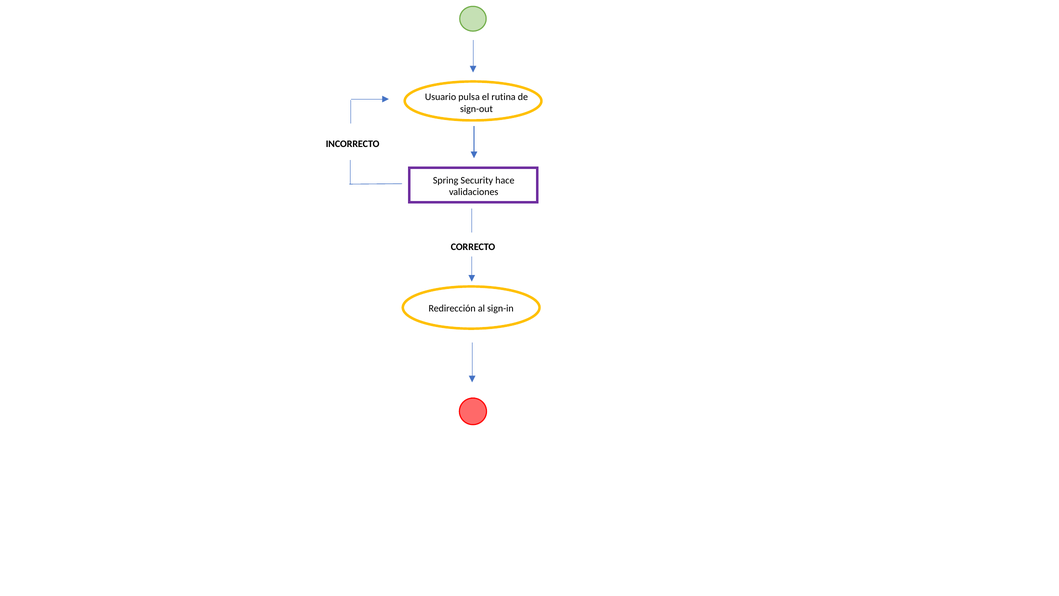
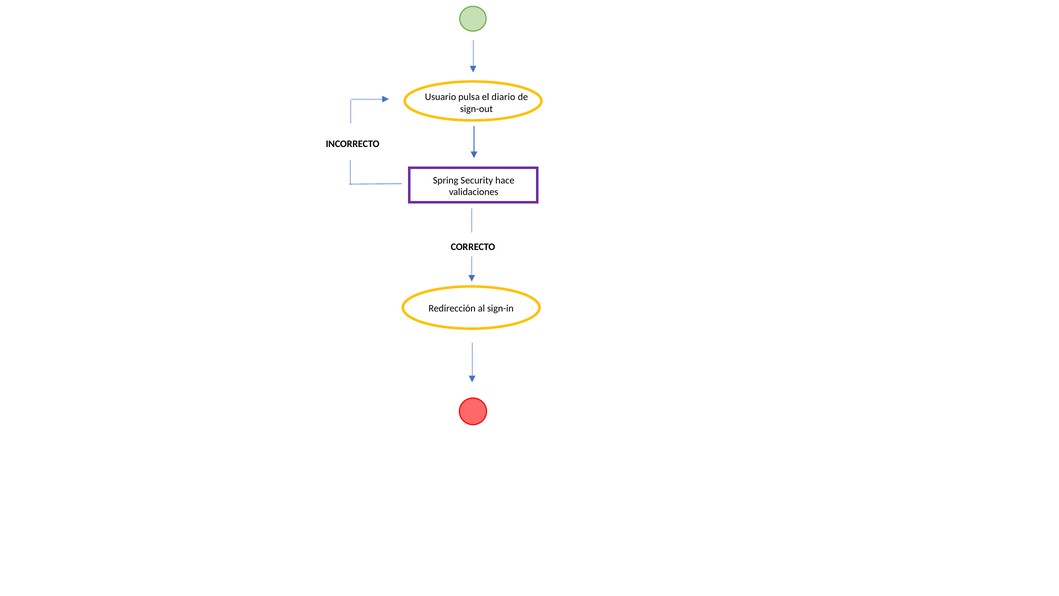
rutina: rutina -> diario (503, 97)
